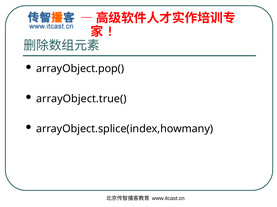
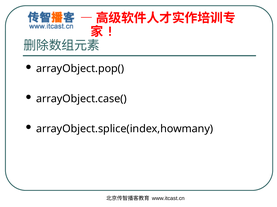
arrayObject.true(: arrayObject.true( -> arrayObject.case( (81, 99)
